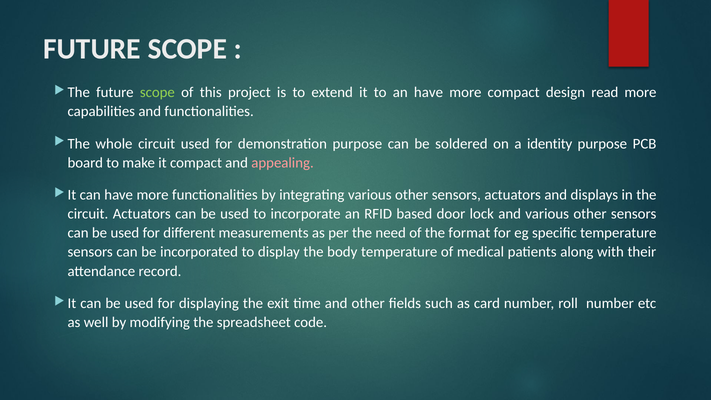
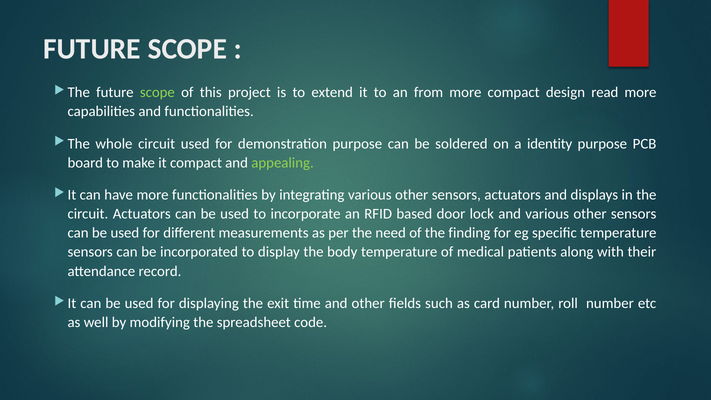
an have: have -> from (429, 92)
appealing colour: pink -> light green (283, 163)
format: format -> finding (469, 233)
